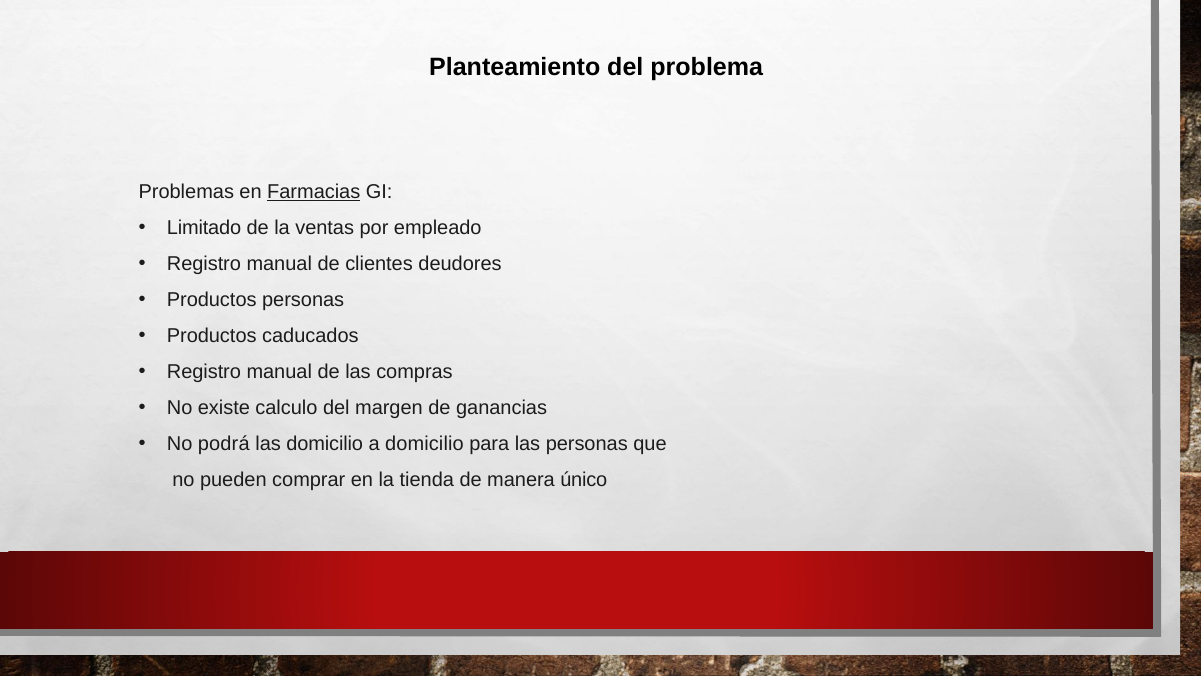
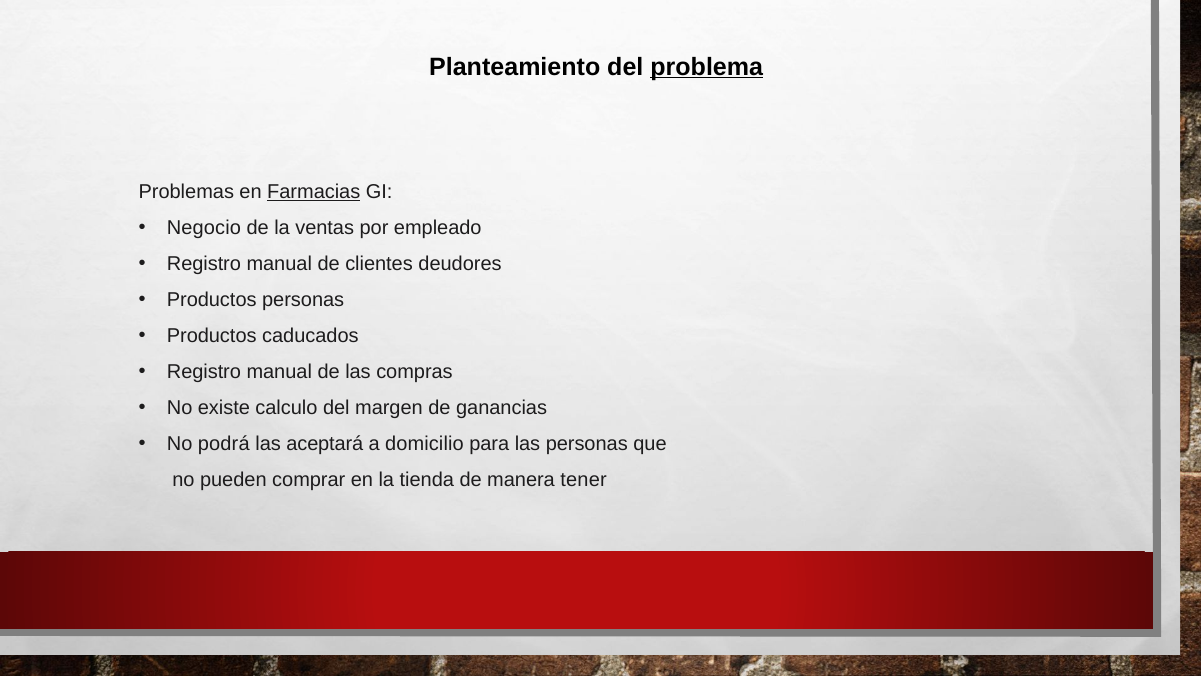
problema underline: none -> present (707, 67)
Limitado: Limitado -> Negocio (204, 228)
las domicilio: domicilio -> aceptará (325, 444)
único: único -> tener (584, 480)
